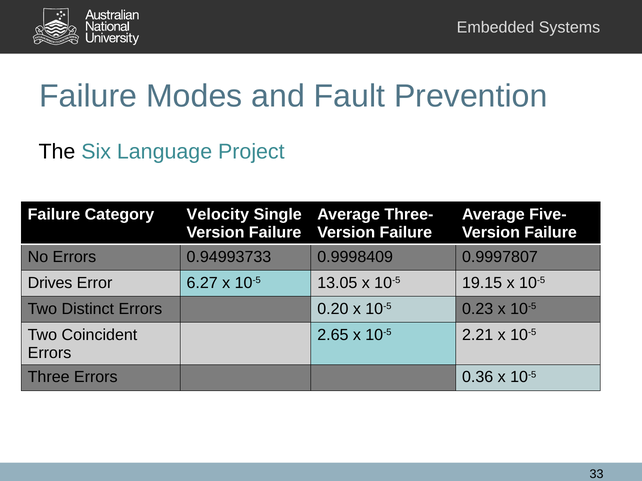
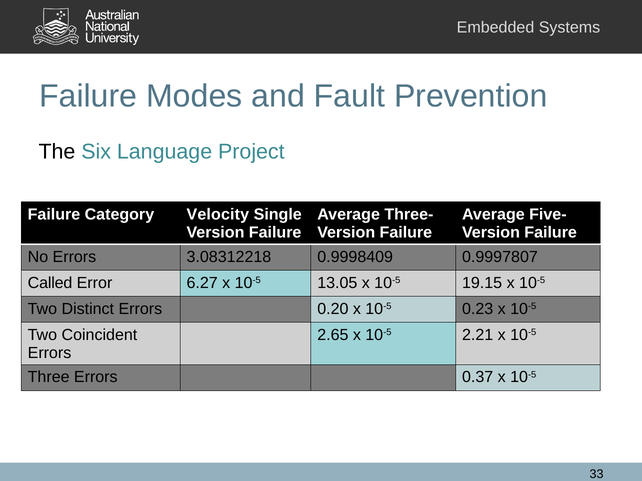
0.94993733: 0.94993733 -> 3.08312218 (229, 257)
Drives: Drives -> Called (50, 283)
0.36: 0.36 -> 0.37 (478, 378)
